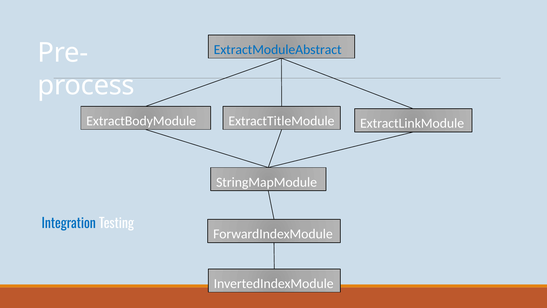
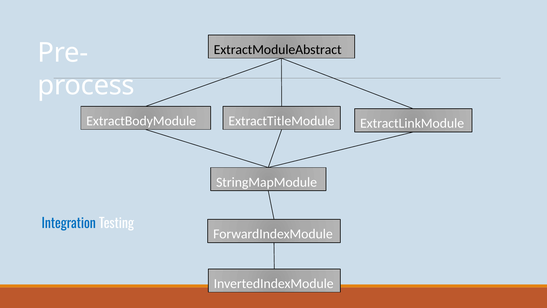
ExtractModuleAbstract colour: blue -> black (278, 50)
